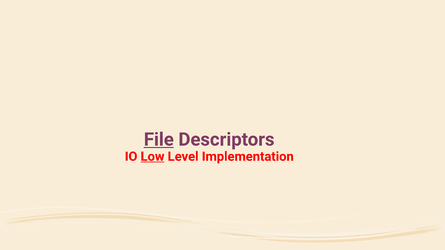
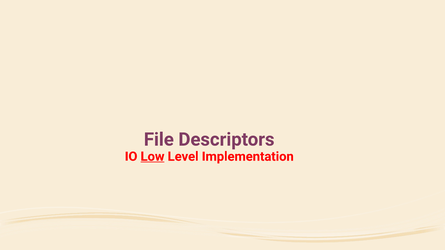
File underline: present -> none (159, 140)
